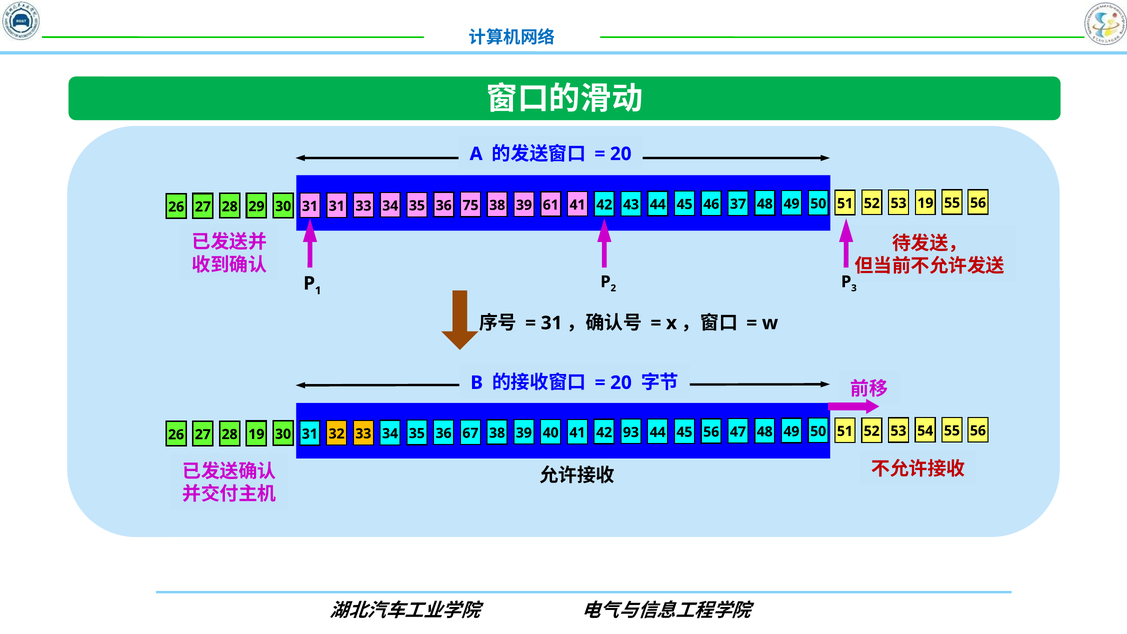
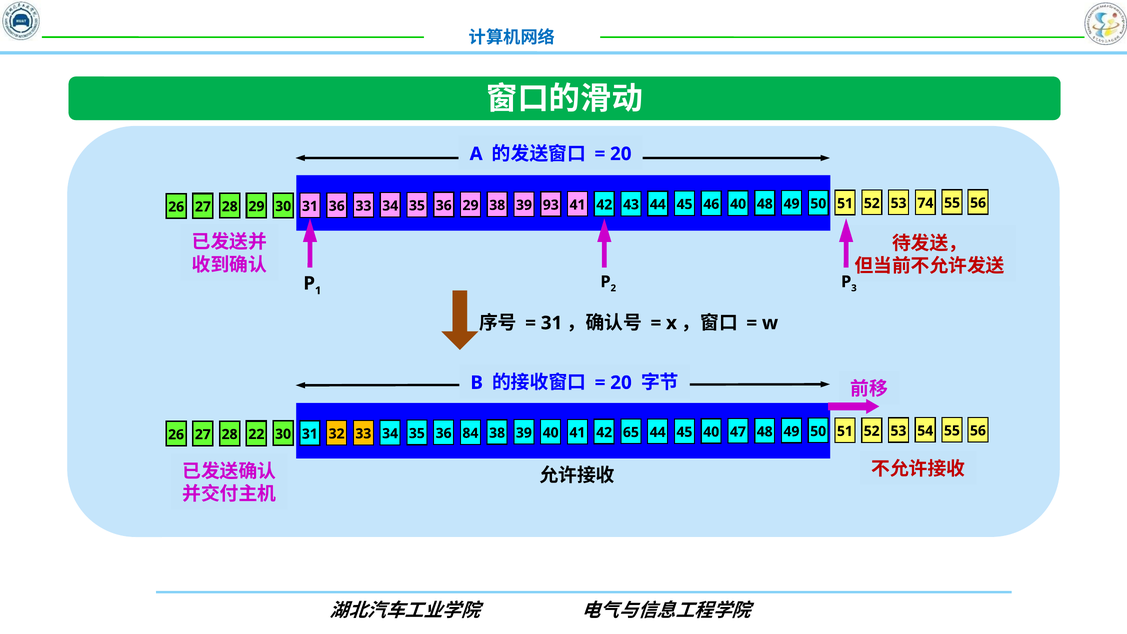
31 31: 31 -> 36 (337, 206)
36 75: 75 -> 29 (471, 205)
61: 61 -> 93 (551, 205)
46 37: 37 -> 40 (738, 204)
53 19: 19 -> 74 (925, 203)
28 19: 19 -> 22 (256, 434)
67: 67 -> 84 (470, 433)
93: 93 -> 65 (631, 432)
45 56: 56 -> 40 (711, 432)
